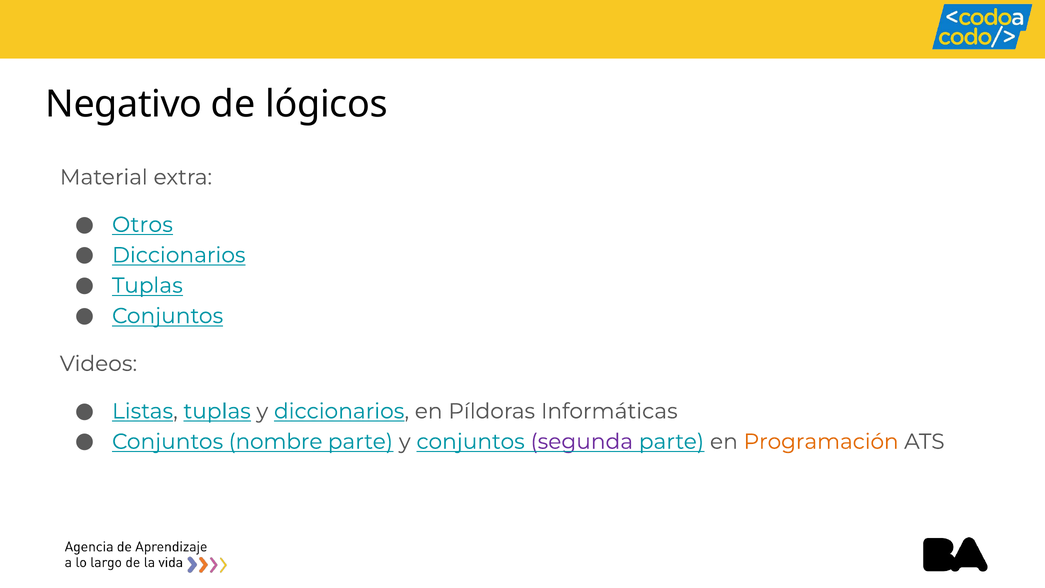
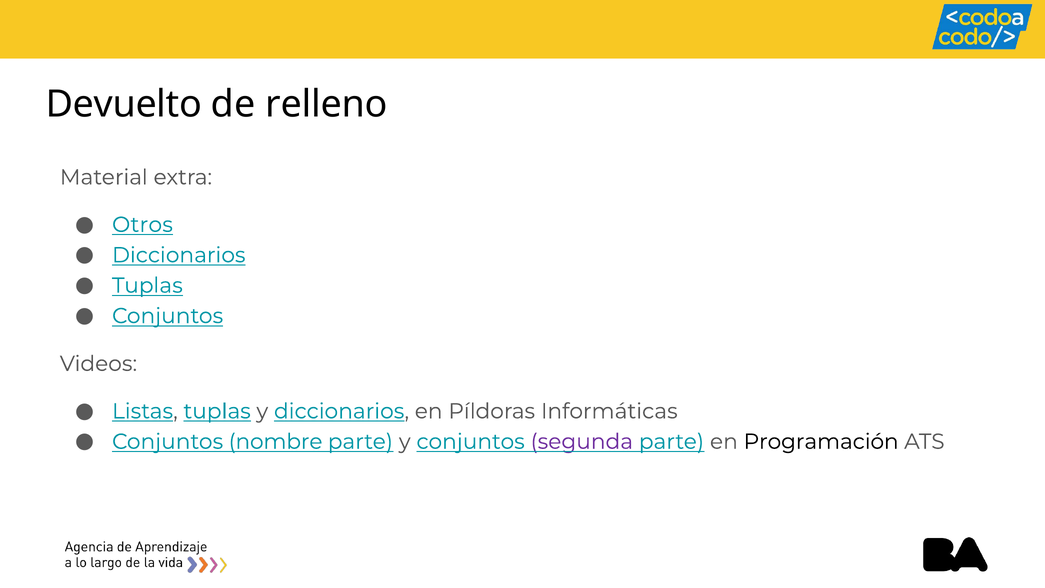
Negativo: Negativo -> Devuelto (124, 104)
lógicos: lógicos -> relleno (326, 104)
Programación colour: orange -> black (821, 442)
